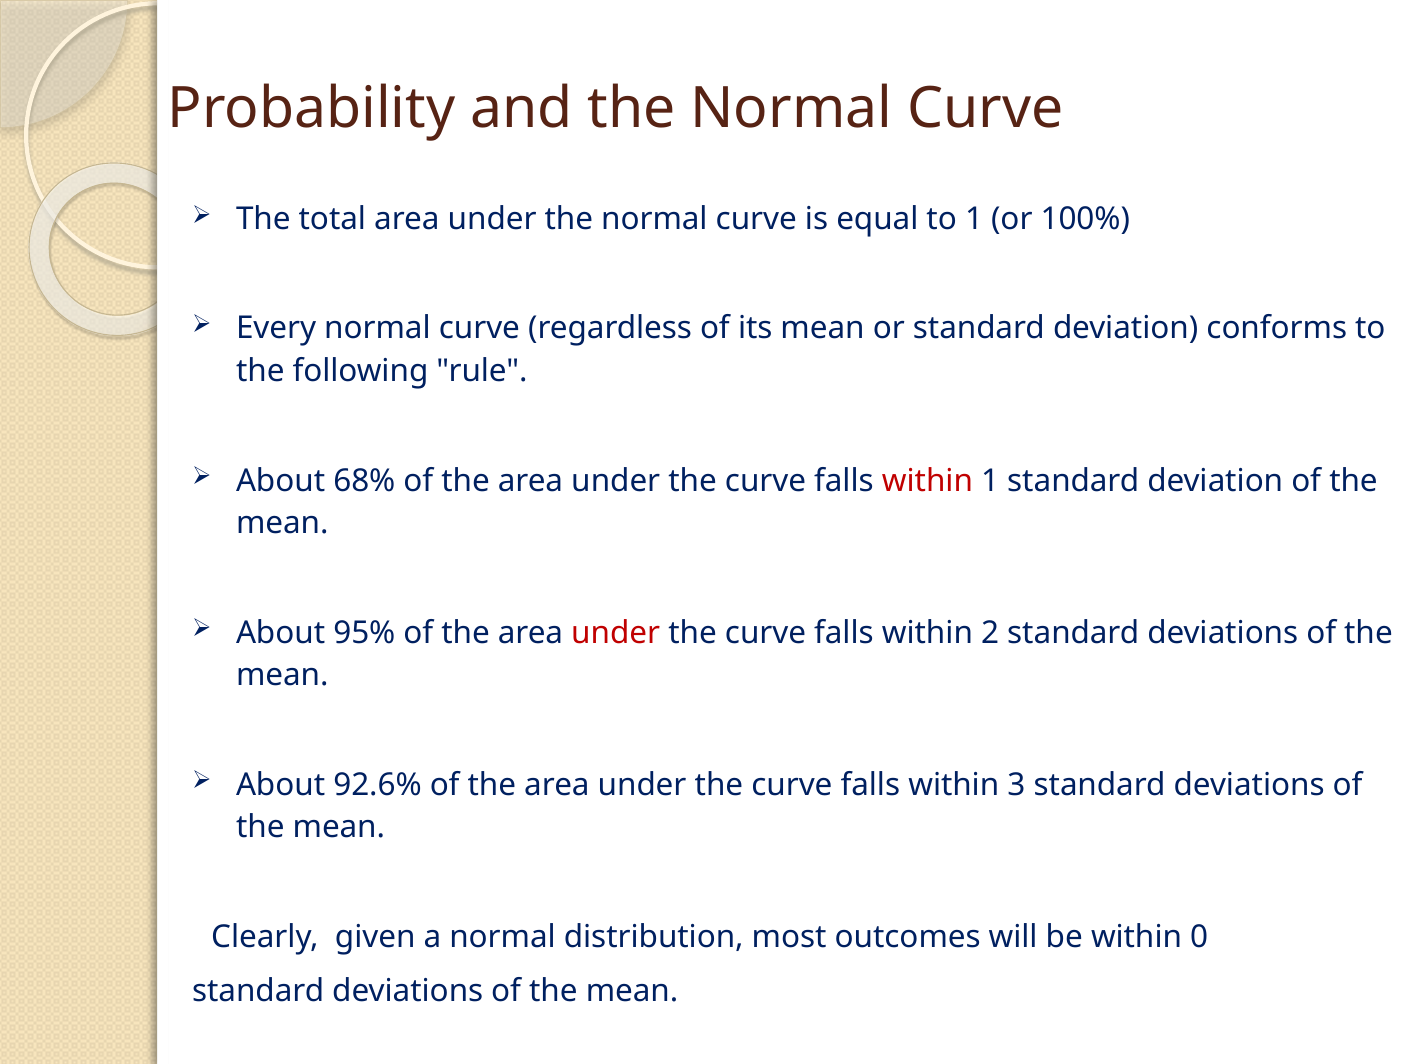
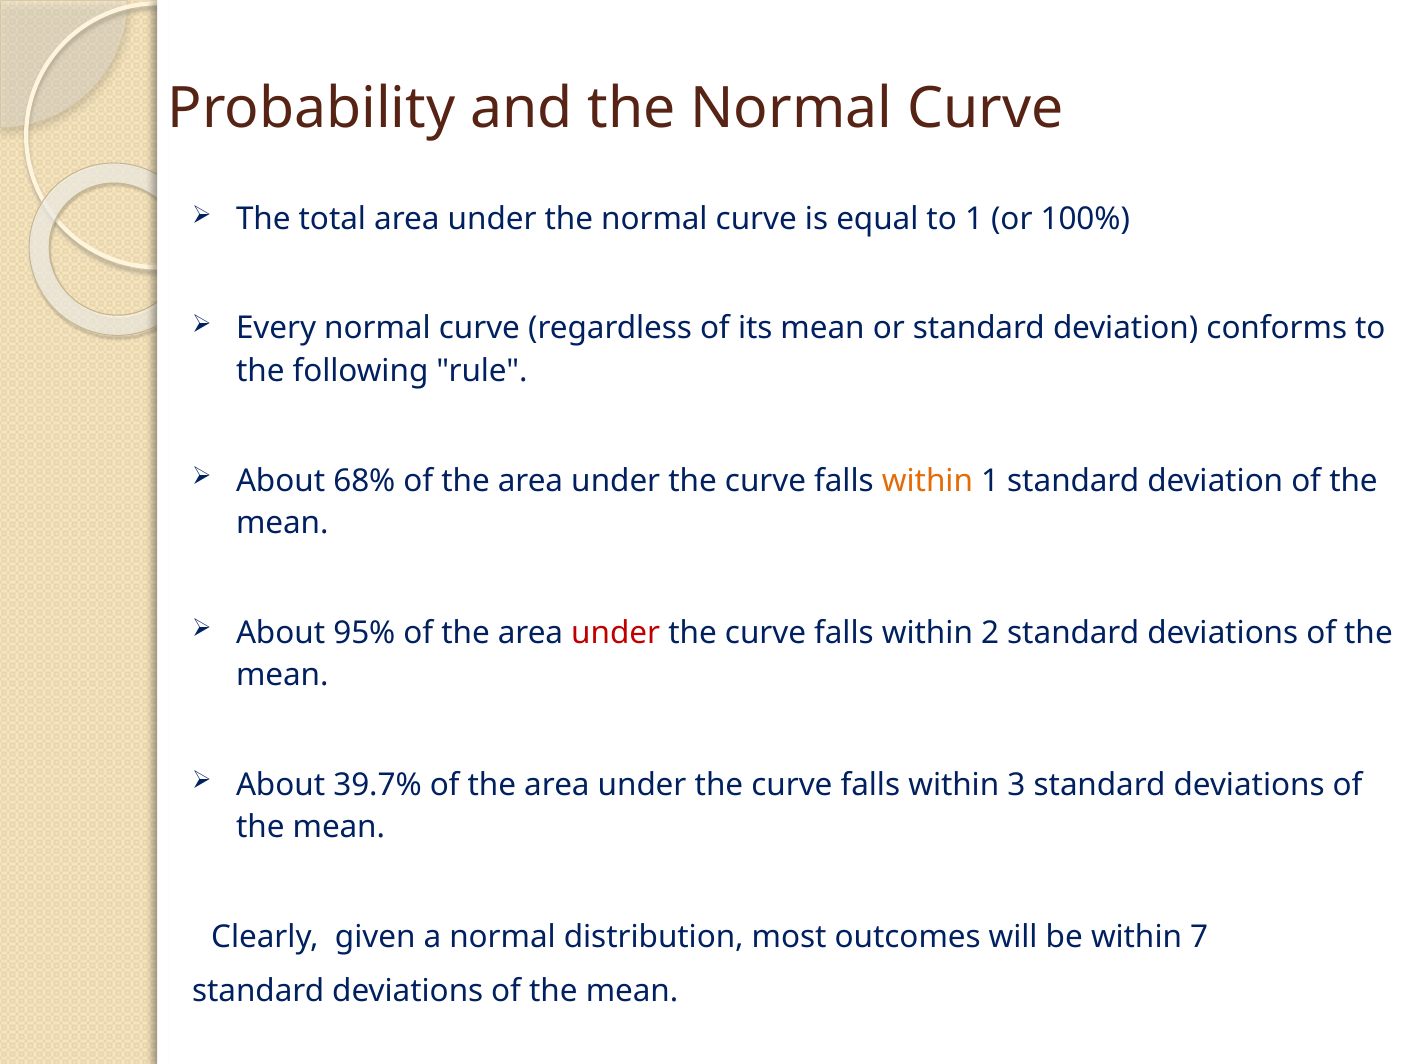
within colour: red -> orange (927, 480)
92.6%: 92.6% -> 39.7% (378, 784)
0: 0 -> 7 (1199, 936)
